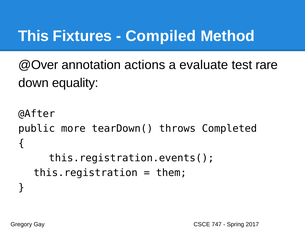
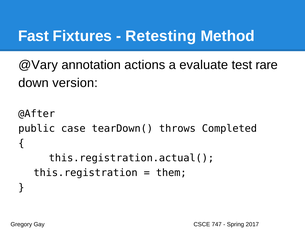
This: This -> Fast (33, 36)
Compiled: Compiled -> Retesting (161, 36)
@Over: @Over -> @Vary (38, 65)
equality: equality -> version (75, 83)
more: more -> case (73, 128)
this.registration.events(: this.registration.events( -> this.registration.actual( (131, 158)
